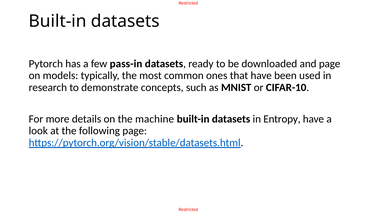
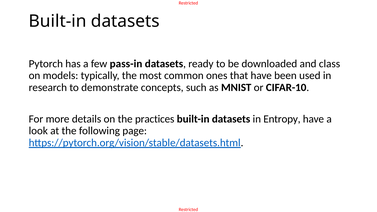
and page: page -> class (330, 64)
machine: machine -> practices (155, 119)
